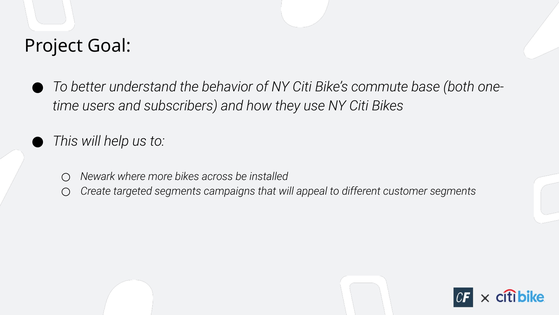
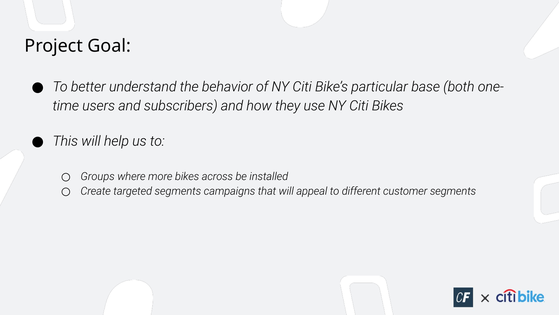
commute: commute -> particular (380, 87)
Newark: Newark -> Groups (98, 176)
